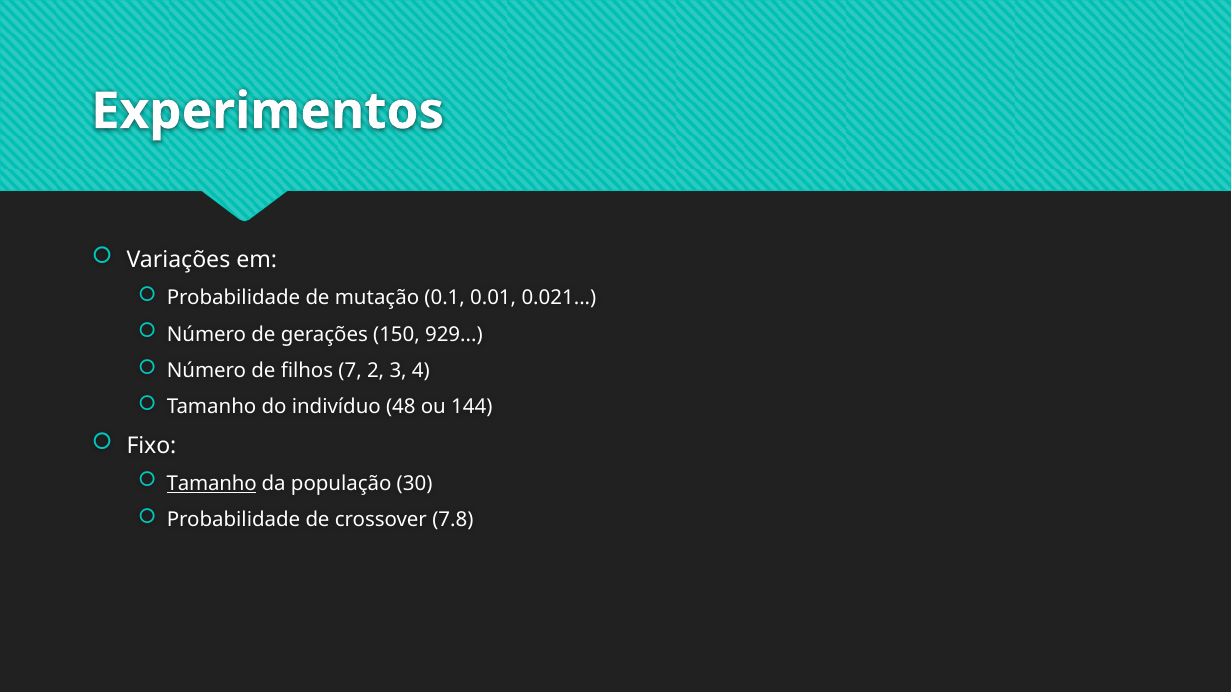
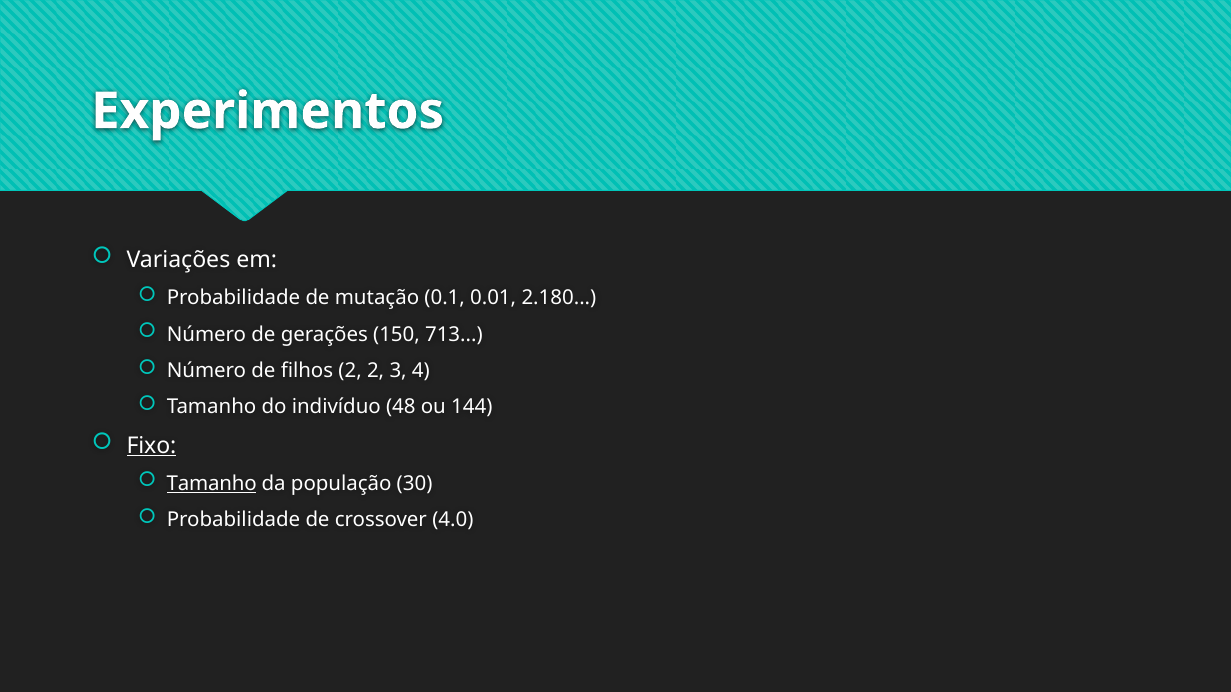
0.021: 0.021 -> 2.180 (559, 298)
929: 929 -> 713 (454, 334)
filhos 7: 7 -> 2 (350, 371)
Fixo underline: none -> present (151, 446)
7.8: 7.8 -> 4.0 (453, 520)
